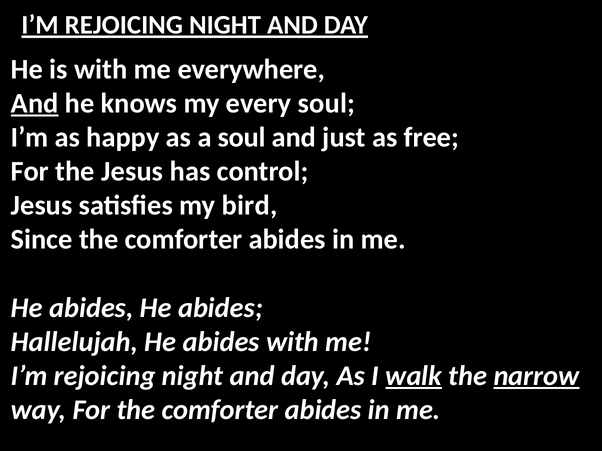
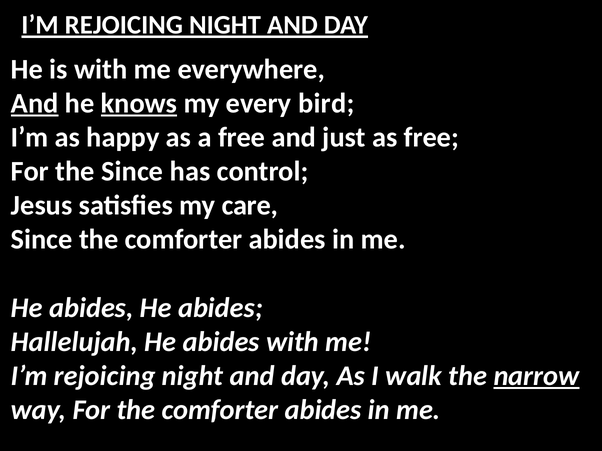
knows underline: none -> present (139, 103)
every soul: soul -> bird (326, 103)
a soul: soul -> free (242, 137)
the Jesus: Jesus -> Since (132, 172)
bird: bird -> care (250, 206)
walk underline: present -> none (414, 376)
